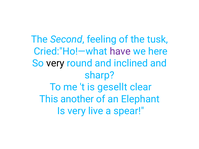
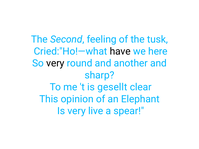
have colour: purple -> black (120, 51)
inclined: inclined -> another (131, 63)
another: another -> opinion (77, 99)
